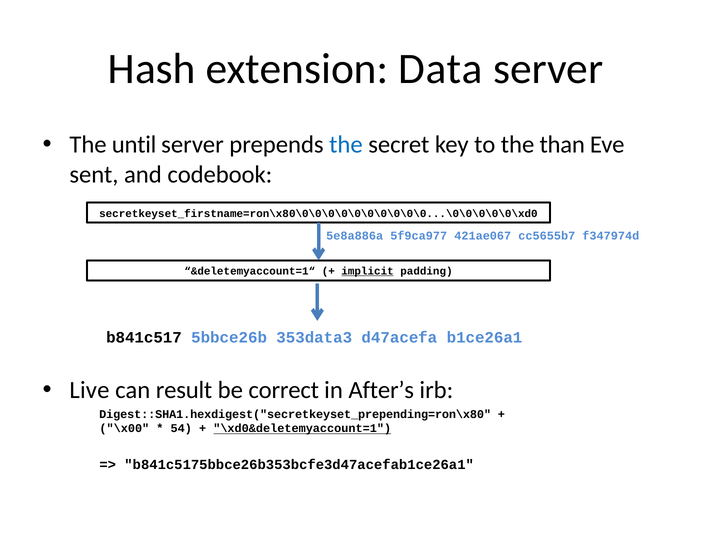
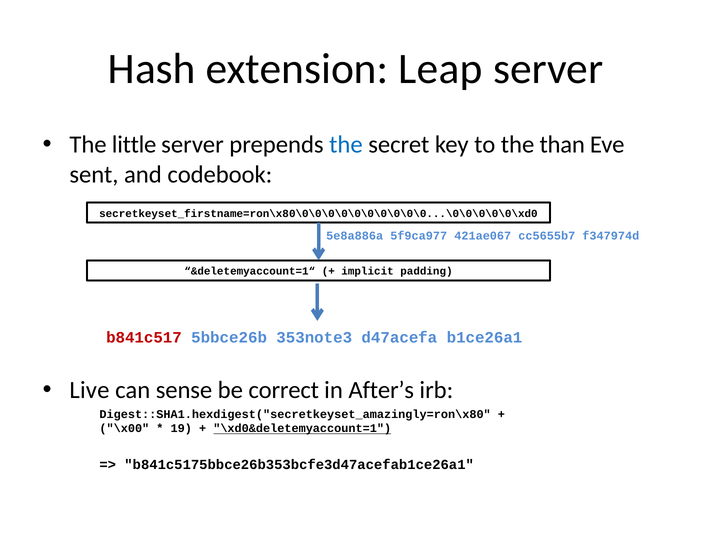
Data: Data -> Leap (441, 69)
until: until -> little (134, 145)
implicit underline: present -> none (368, 271)
b841c517 colour: black -> red (144, 338)
353data3: 353data3 -> 353note3 (314, 338)
result: result -> sense (184, 390)
Digest::SHA1.hexdigest("secretkeyset_prepending=ron\x80: Digest::SHA1.hexdigest("secretkeyset_prepending=ron\x80 -> Digest::SHA1.hexdigest("secretkeyset_amazingly=ron\x80 (295, 414)
54: 54 -> 19 (181, 429)
